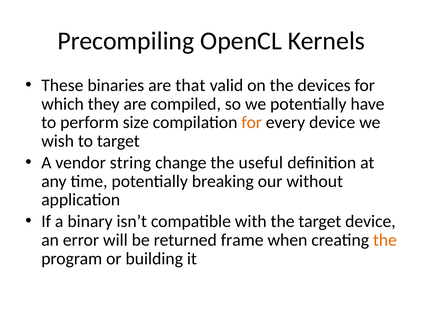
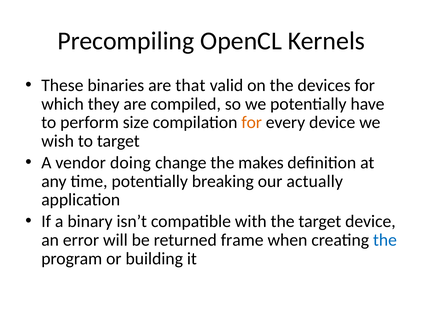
string: string -> doing (130, 163)
useful: useful -> makes (261, 163)
without: without -> actually (315, 181)
the colour: orange -> blue (385, 240)
